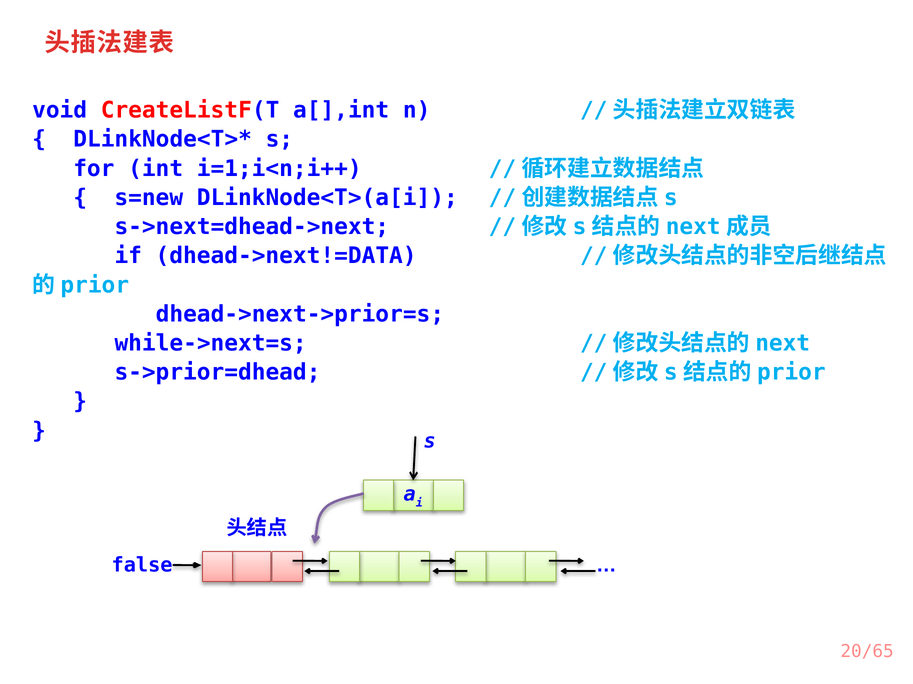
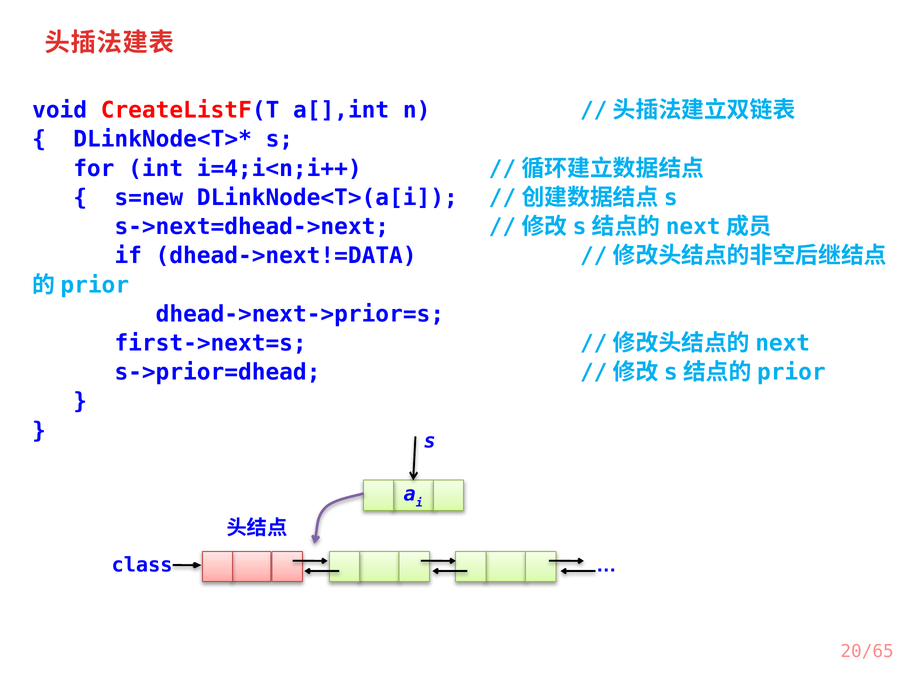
i=1;i<n;i++: i=1;i<n;i++ -> i=4;i<n;i++ (279, 169)
while->next=s: while->next=s -> first->next=s (211, 344)
false: false -> class (142, 566)
